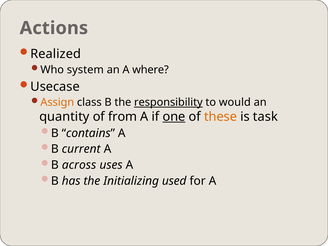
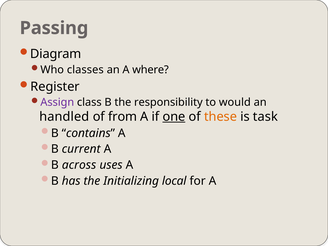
Actions: Actions -> Passing (54, 28)
Realized: Realized -> Diagram (56, 54)
system: system -> classes (85, 70)
Usecase: Usecase -> Register (55, 87)
Assign colour: orange -> purple (57, 102)
responsibility underline: present -> none (168, 102)
quantity: quantity -> handled (64, 117)
used: used -> local (174, 181)
